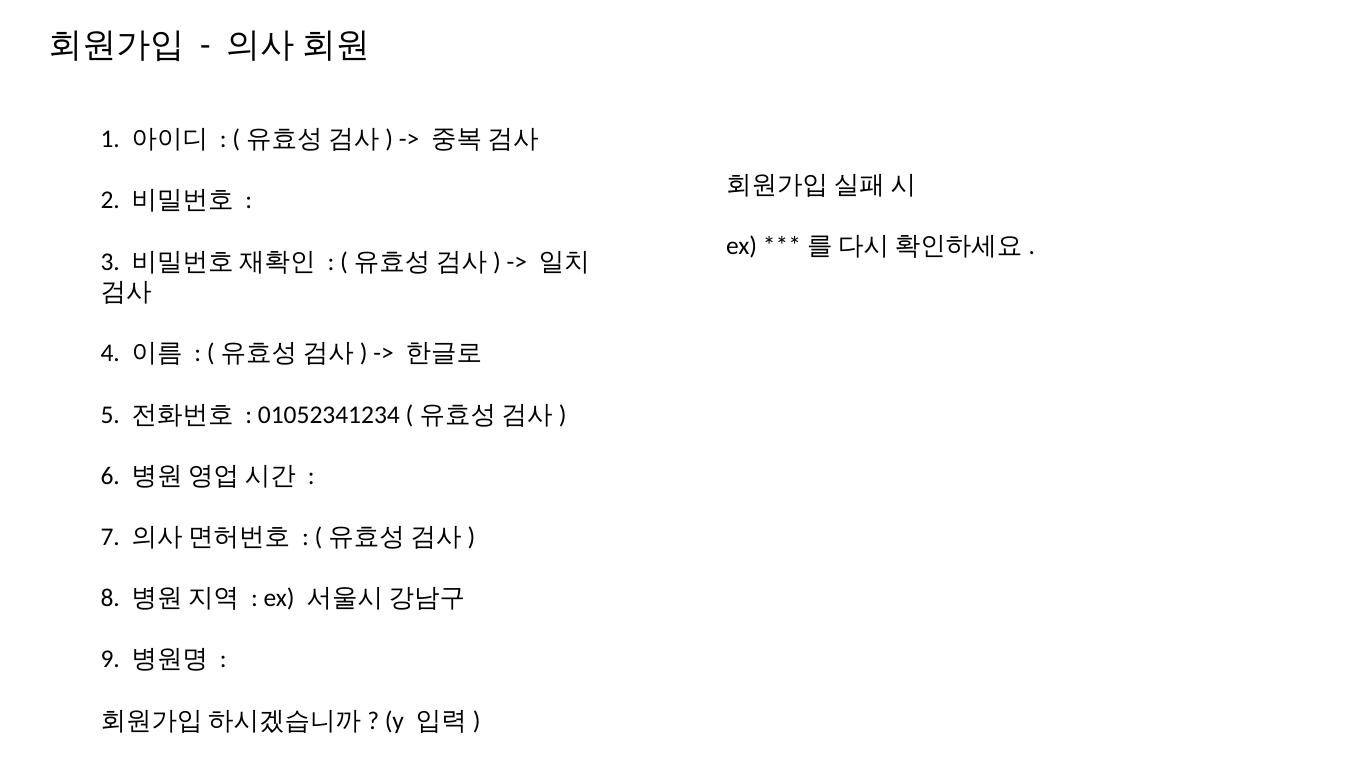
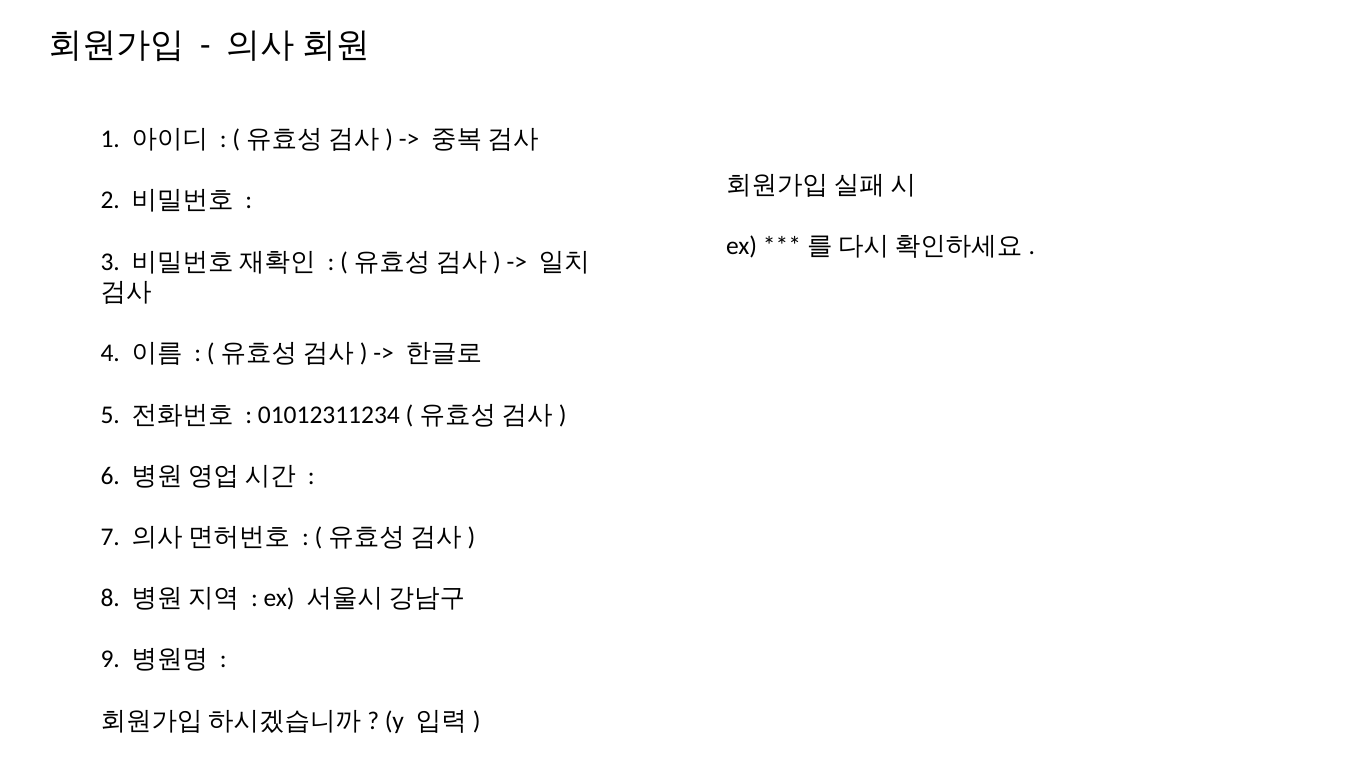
01052341234: 01052341234 -> 01012311234 (329, 415)
